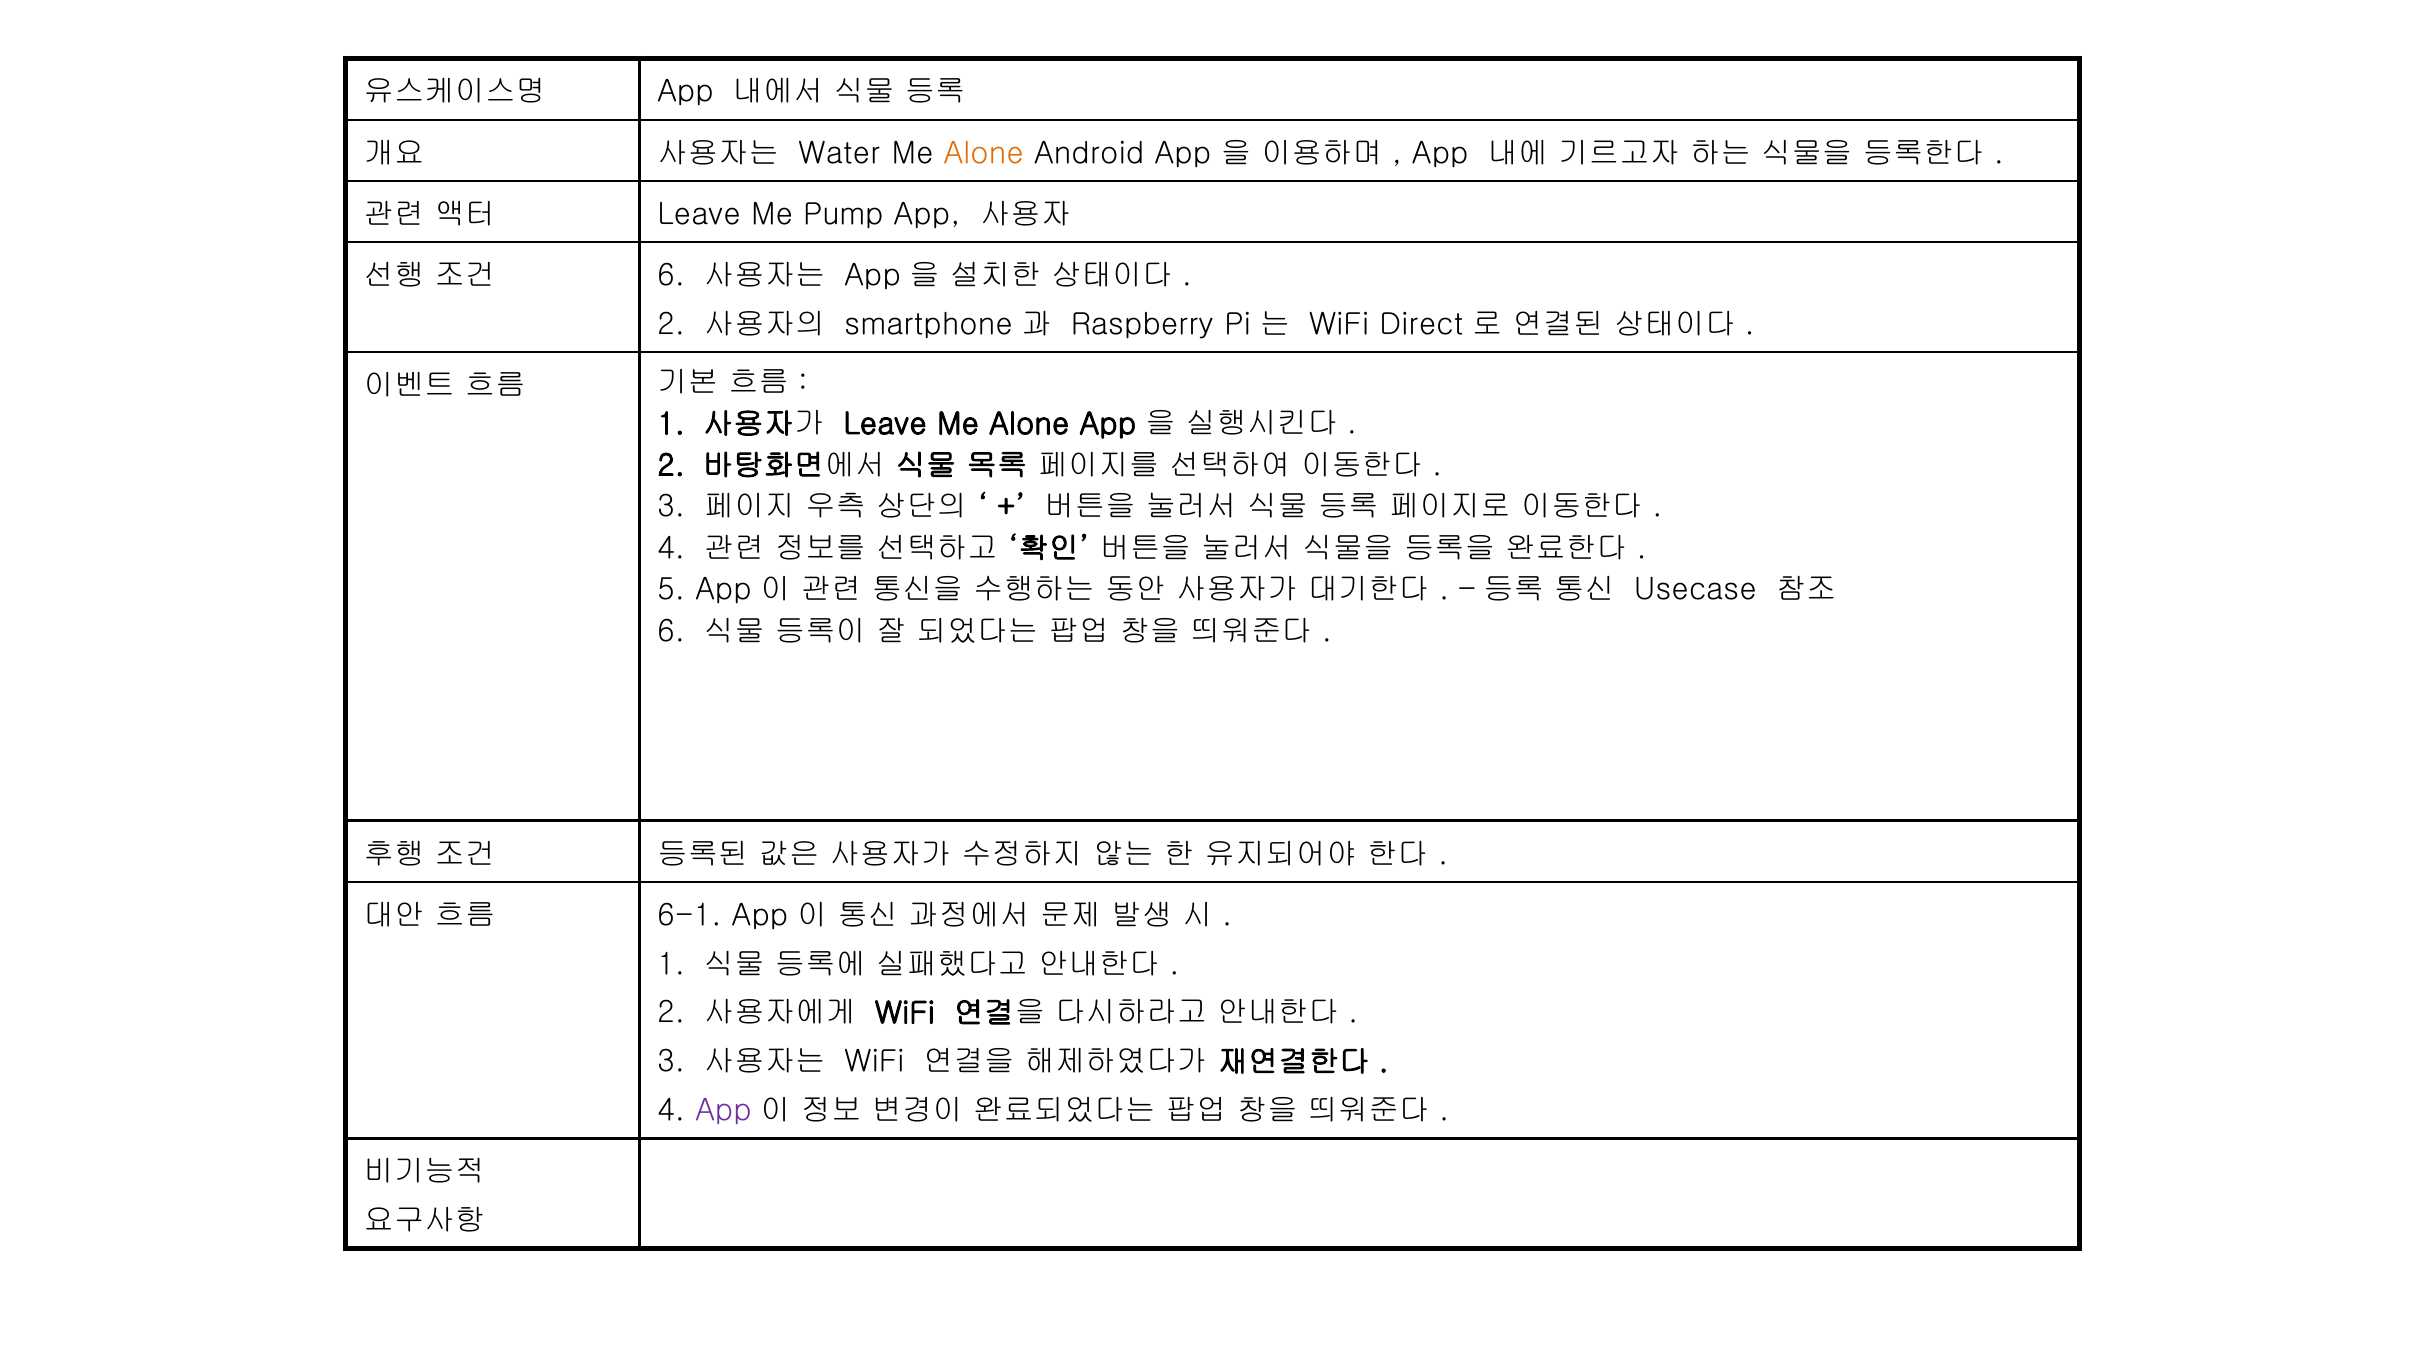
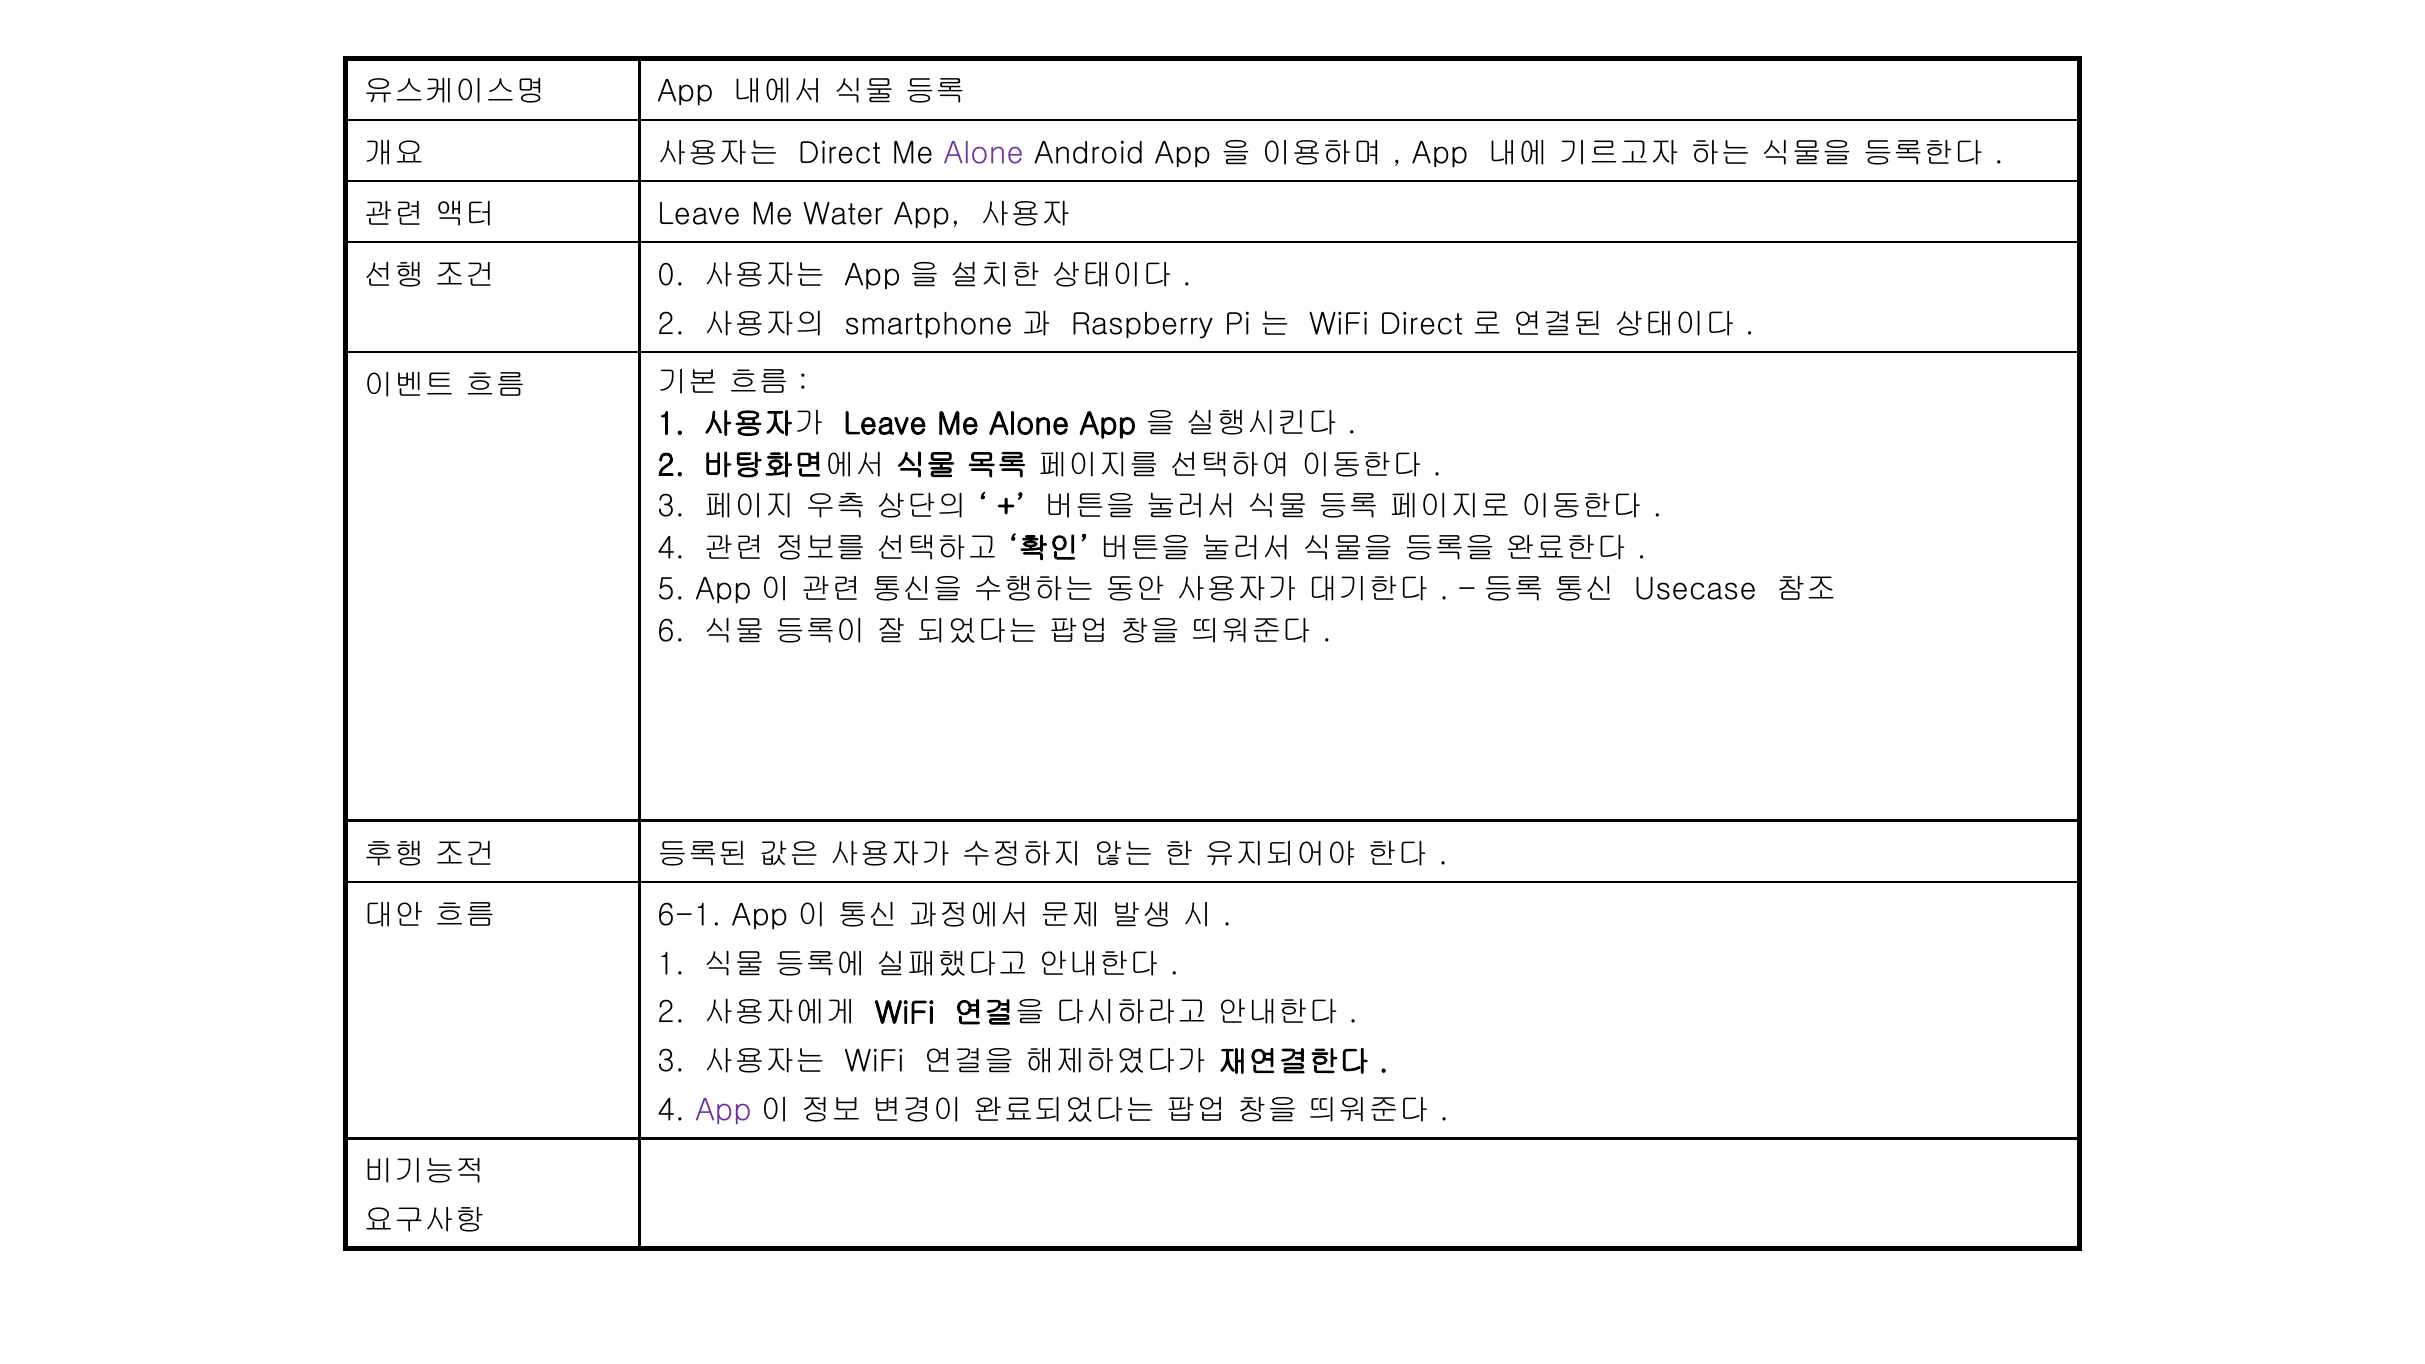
Water: Water -> Direct (840, 153)
Alone colour: orange -> purple (984, 153)
Pump: Pump -> Water (843, 214)
6: 6 -> 0 (671, 276)
